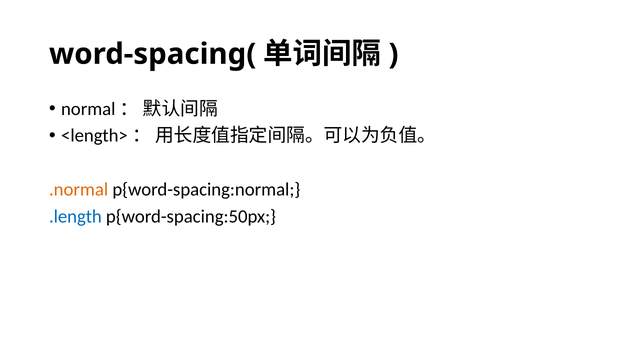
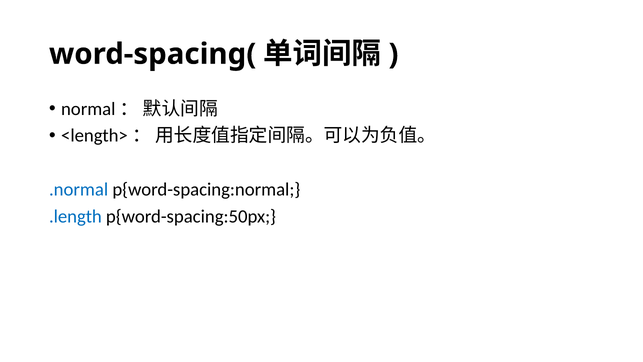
.normal colour: orange -> blue (79, 190)
